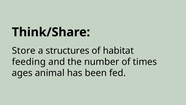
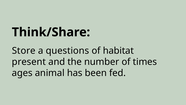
structures: structures -> questions (67, 50)
feeding: feeding -> present (29, 62)
